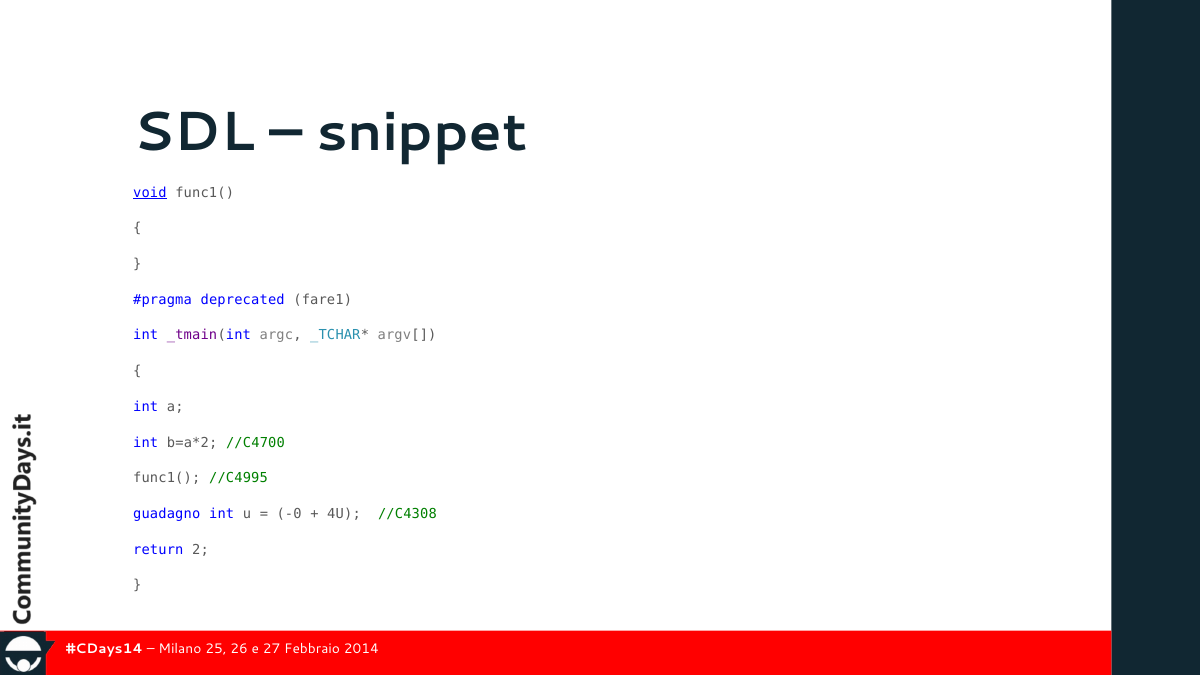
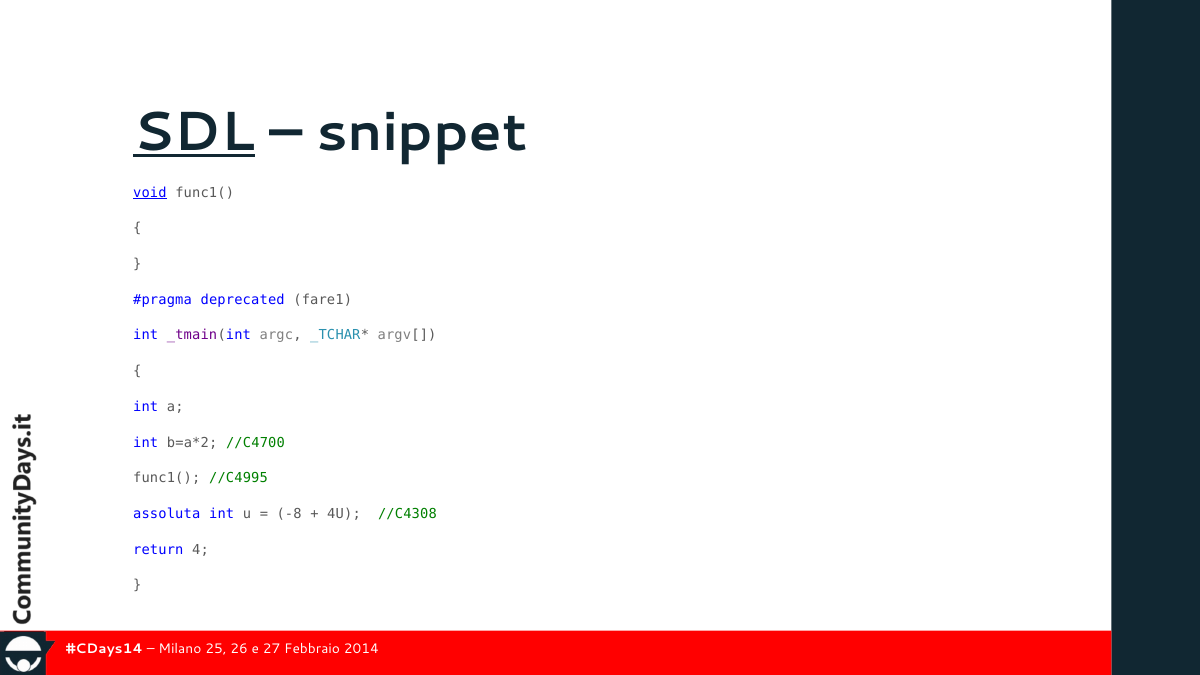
SDL underline: none -> present (194, 132)
guadagno: guadagno -> assoluta (167, 514)
-0: -0 -> -8 (289, 514)
2: 2 -> 4 (201, 550)
